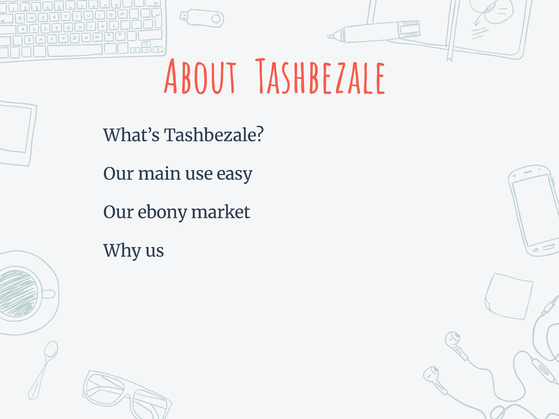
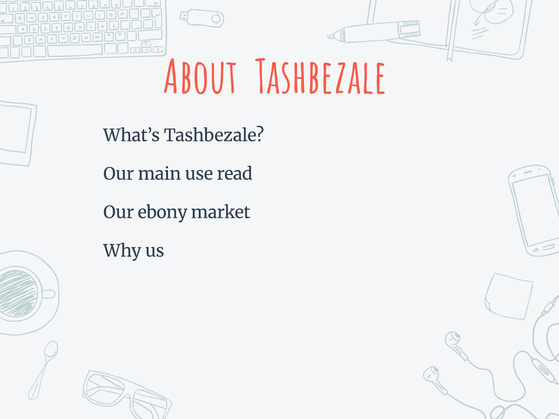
easy: easy -> read (235, 174)
